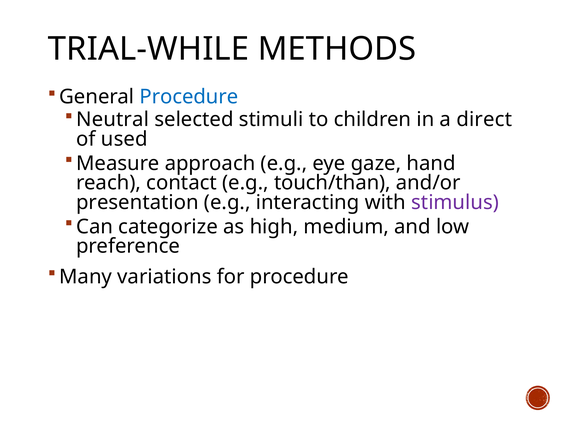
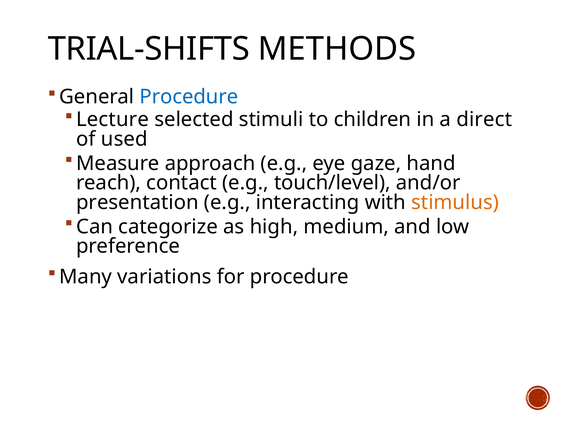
TRIAL-WHILE: TRIAL-WHILE -> TRIAL-SHIFTS (149, 49)
Neutral: Neutral -> Lecture (113, 120)
touch/than: touch/than -> touch/level (332, 183)
stimulus colour: purple -> orange (455, 202)
